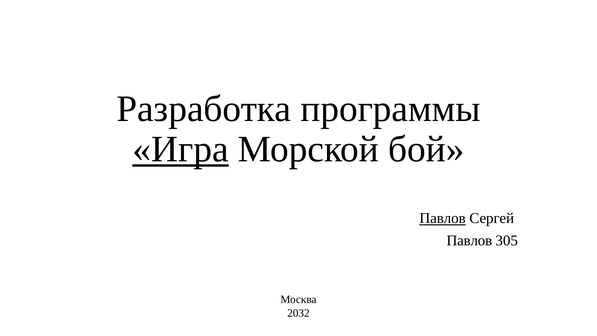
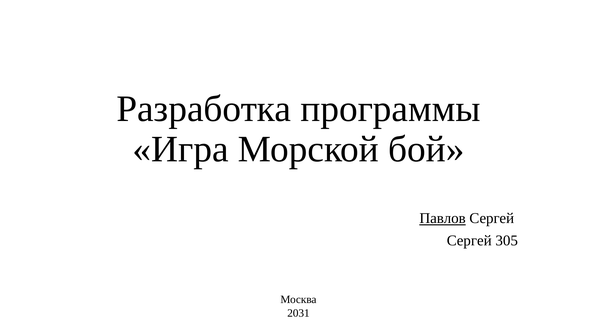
Игра underline: present -> none (181, 149)
Павлов: Павлов -> Сергей (469, 241)
2032: 2032 -> 2031 (298, 313)
